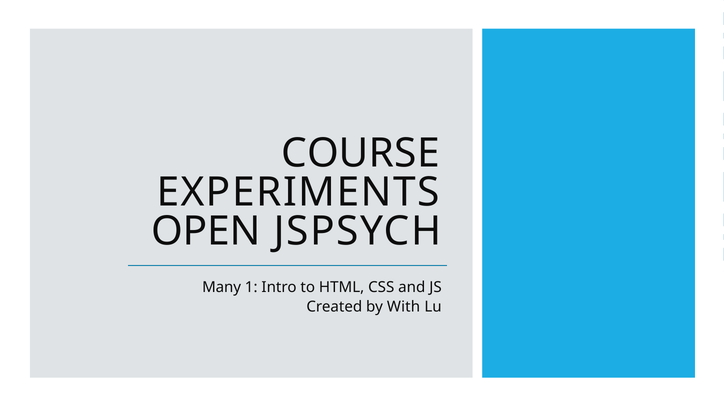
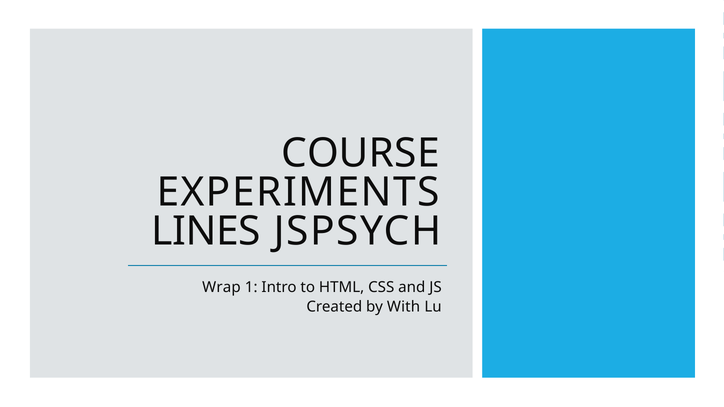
OPEN: OPEN -> LINES (206, 232)
Many: Many -> Wrap (221, 287)
